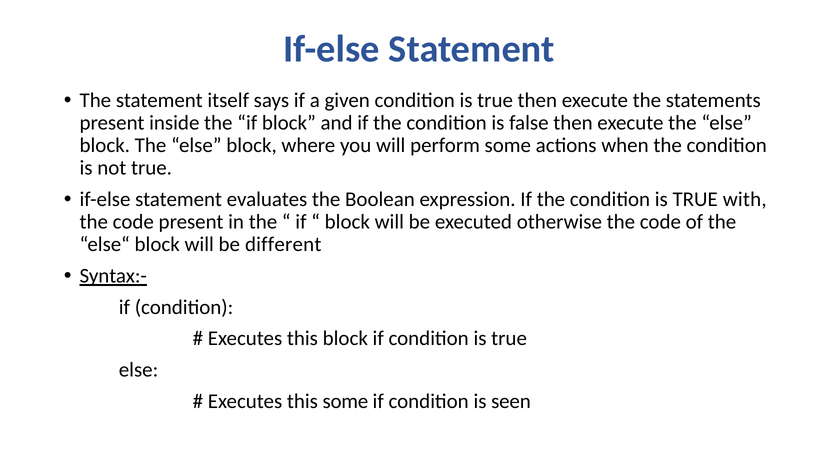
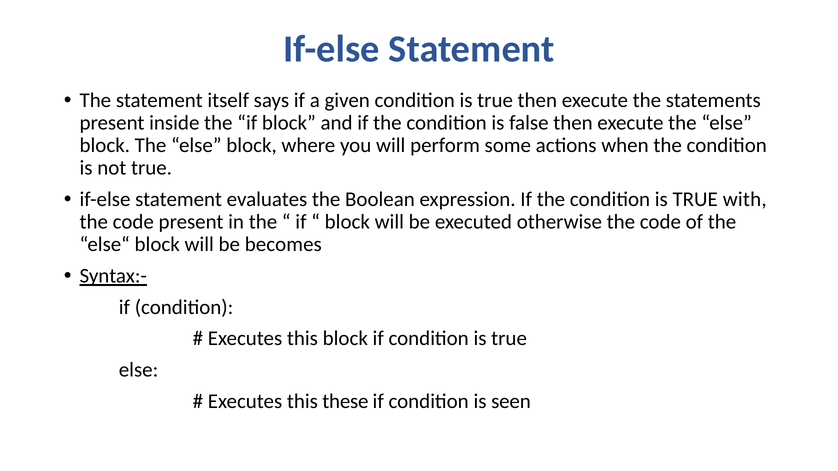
different: different -> becomes (283, 245)
this some: some -> these (345, 402)
